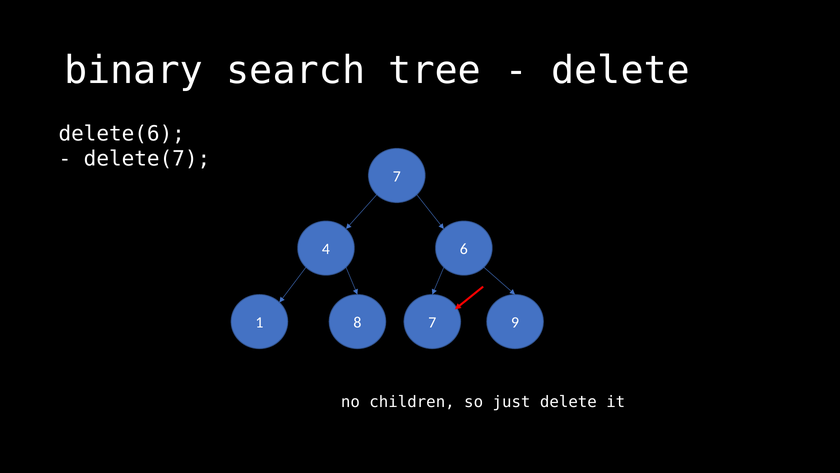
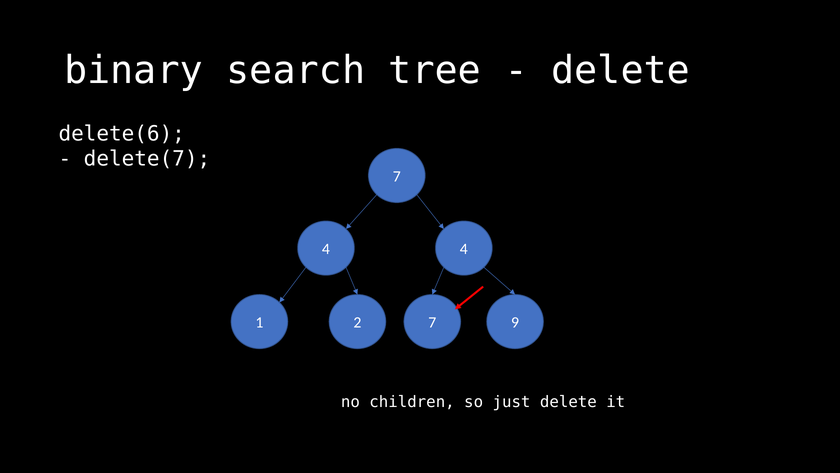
4 6: 6 -> 4 (464, 249)
8: 8 -> 2 (357, 322)
